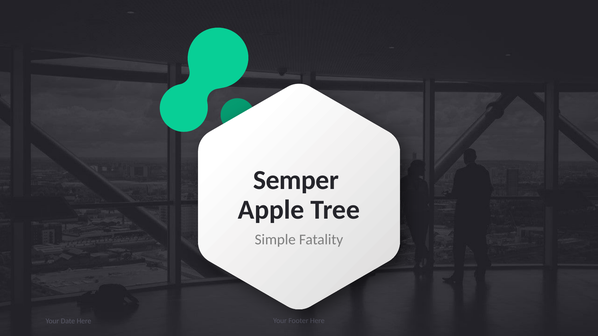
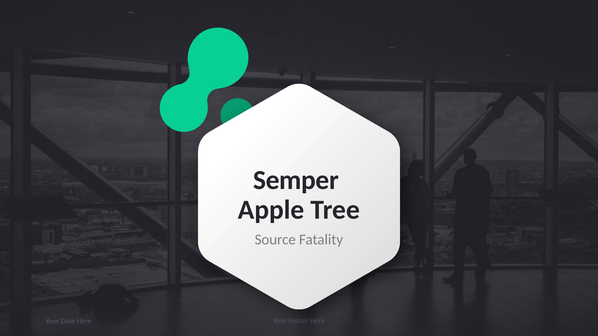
Simple: Simple -> Source (275, 240)
